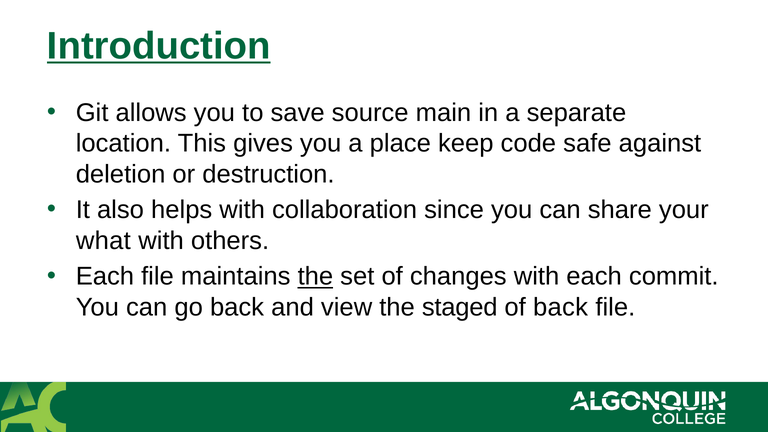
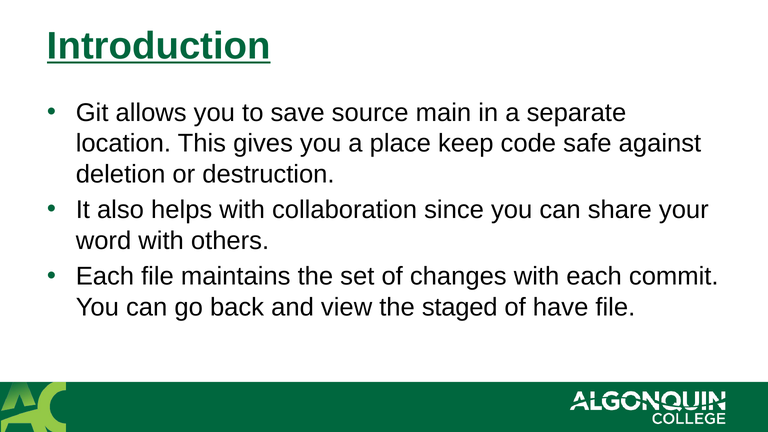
what: what -> word (104, 241)
the underline: present -> none (315, 277)
of back: back -> have (561, 307)
